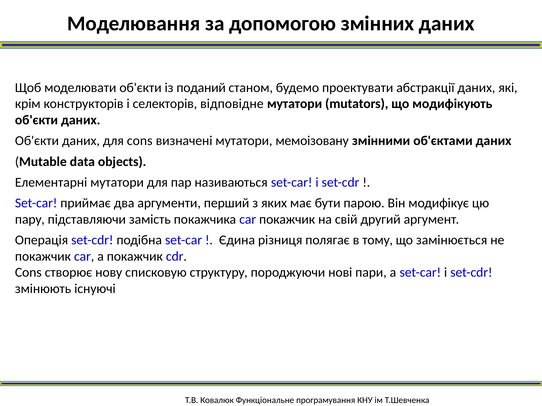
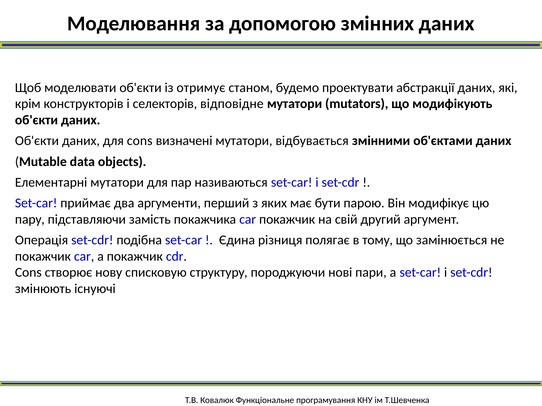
поданий: поданий -> отримує (201, 88)
мемоізовану: мемоізовану -> відбувається (312, 141)
